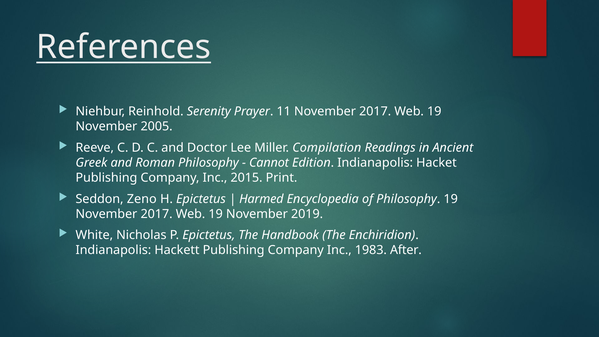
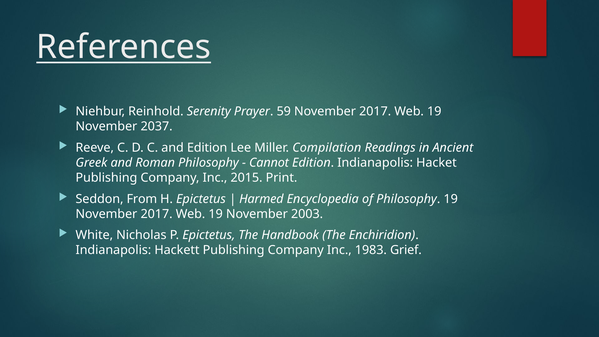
11: 11 -> 59 (284, 111)
2005: 2005 -> 2037 (157, 126)
and Doctor: Doctor -> Edition (207, 148)
Zeno: Zeno -> From (142, 199)
2019: 2019 -> 2003 (307, 214)
After: After -> Grief (406, 250)
